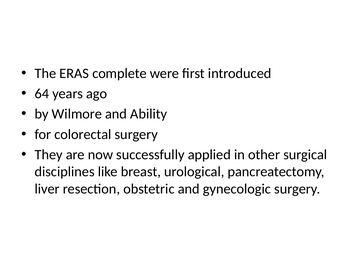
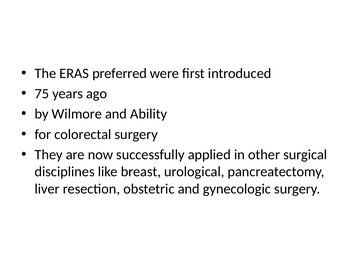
complete: complete -> preferred (120, 73)
64: 64 -> 75 (42, 94)
